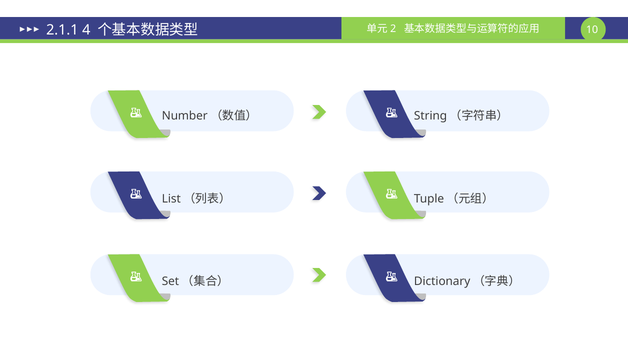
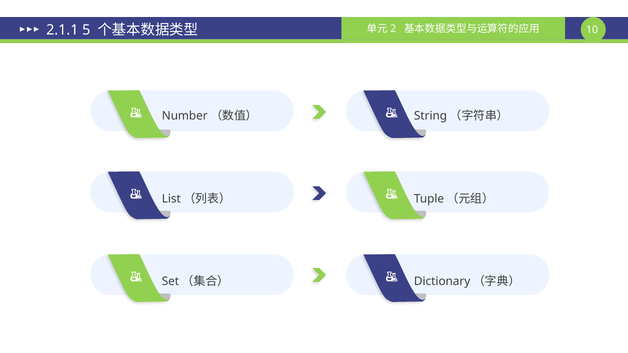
4: 4 -> 5 (86, 30)
